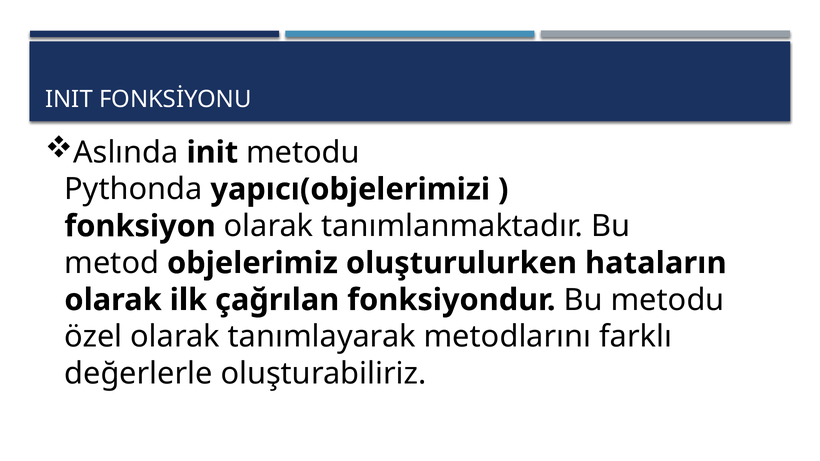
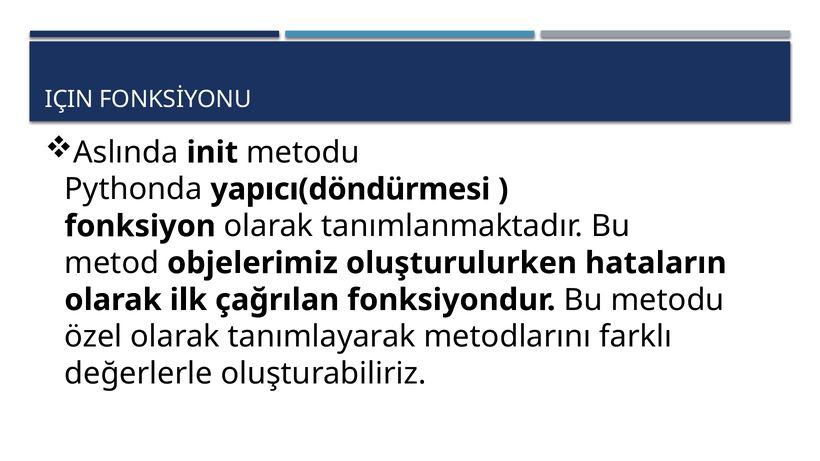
INIT: INIT -> IÇIN (69, 100)
yapıcı(objelerimizi: yapıcı(objelerimizi -> yapıcı(döndürmesi (350, 189)
